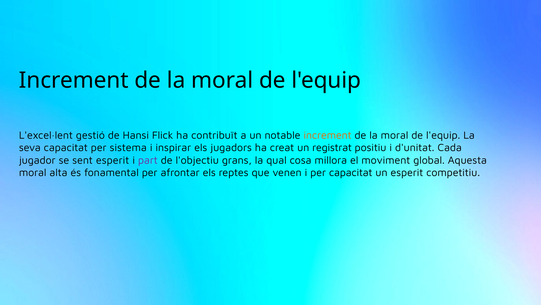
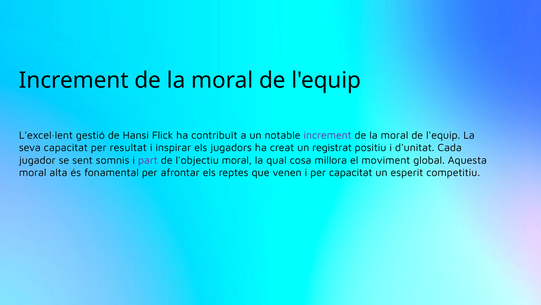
increment colour: orange -> purple (328, 135)
sistema: sistema -> resultat (128, 147)
sent esperit: esperit -> somnis (113, 160)
l'objectiu grans: grans -> moral (237, 160)
